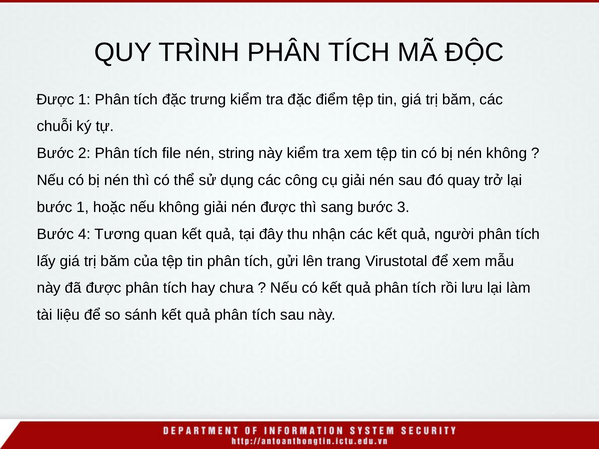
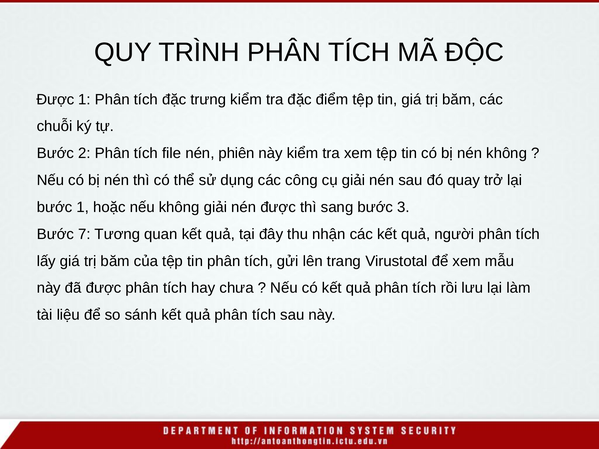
string: string -> phiên (237, 153)
4: 4 -> 7 (84, 234)
